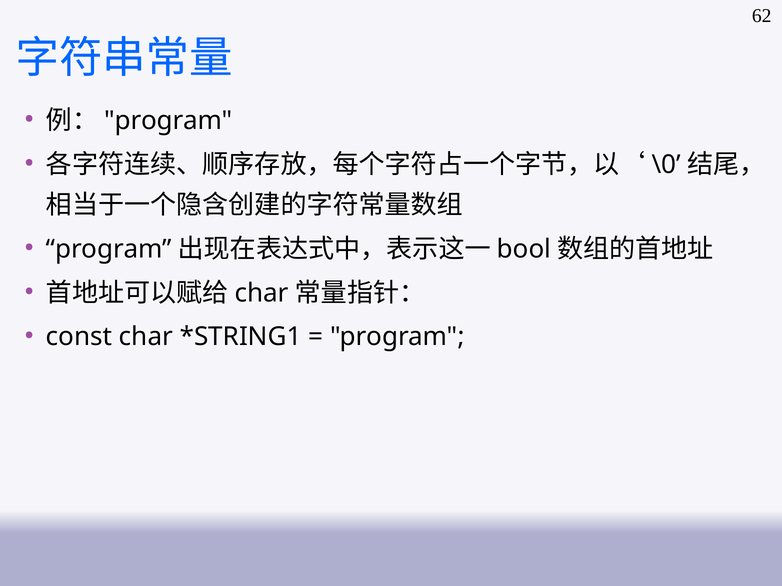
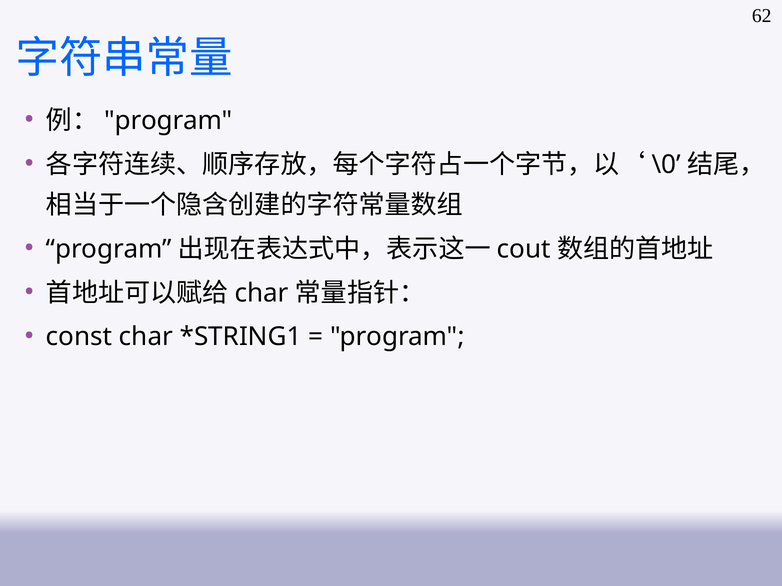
bool: bool -> cout (524, 249)
